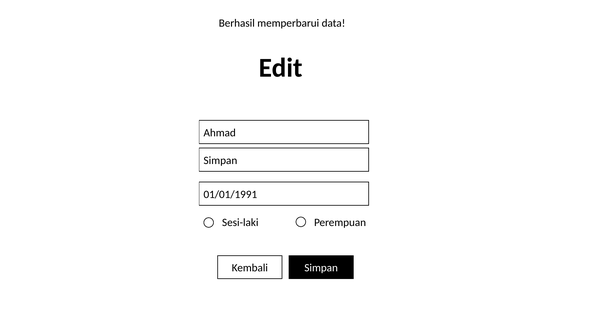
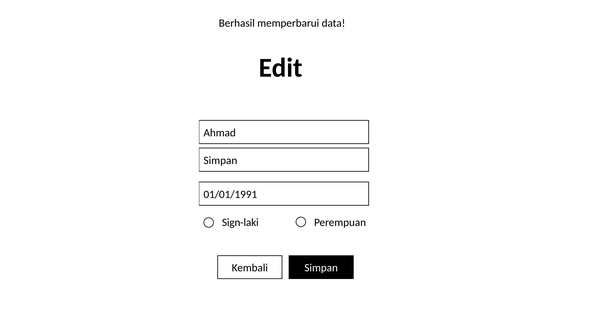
Sesi-laki: Sesi-laki -> Sign-laki (240, 222)
